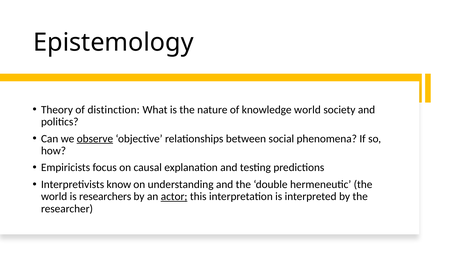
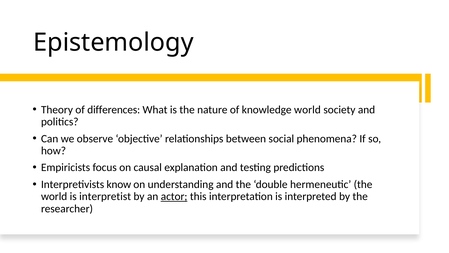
distinction: distinction -> differences (114, 109)
observe underline: present -> none (95, 138)
researchers: researchers -> interpretist (105, 196)
